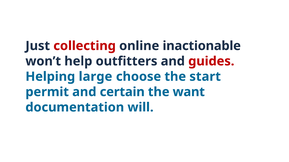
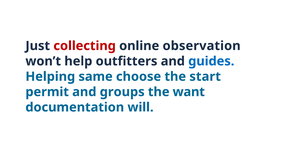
inactionable: inactionable -> observation (202, 46)
guides colour: red -> blue (211, 61)
large: large -> same (96, 77)
certain: certain -> groups (122, 92)
